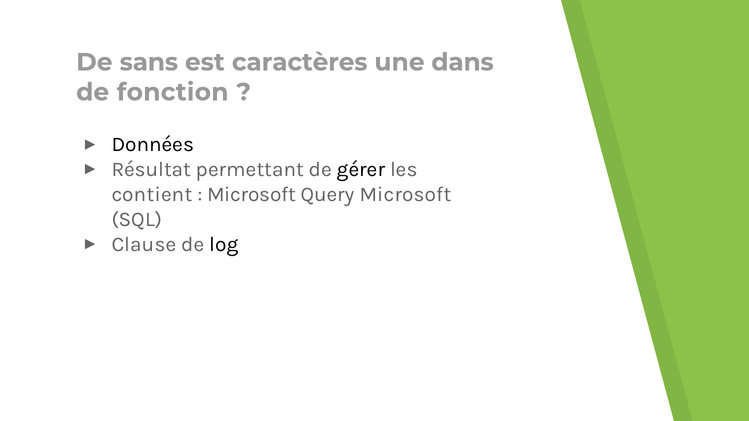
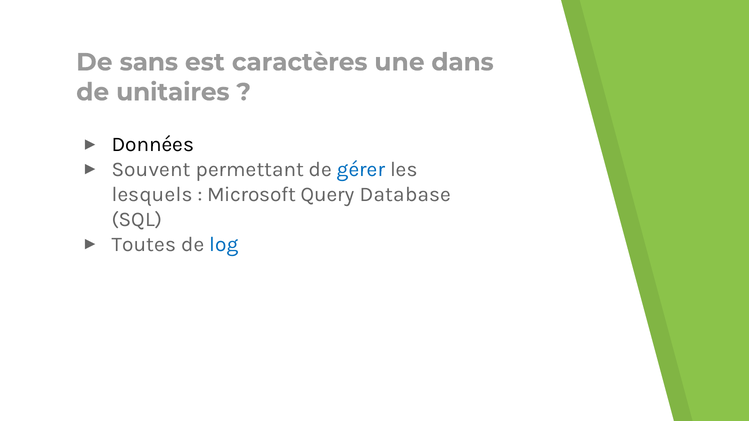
fonction: fonction -> unitaires (173, 92)
Résultat: Résultat -> Souvent (151, 170)
gérer colour: black -> blue (361, 170)
contient: contient -> lesquels (152, 195)
Query Microsoft: Microsoft -> Database (405, 195)
Clause: Clause -> Toutes (144, 245)
log colour: black -> blue (224, 245)
